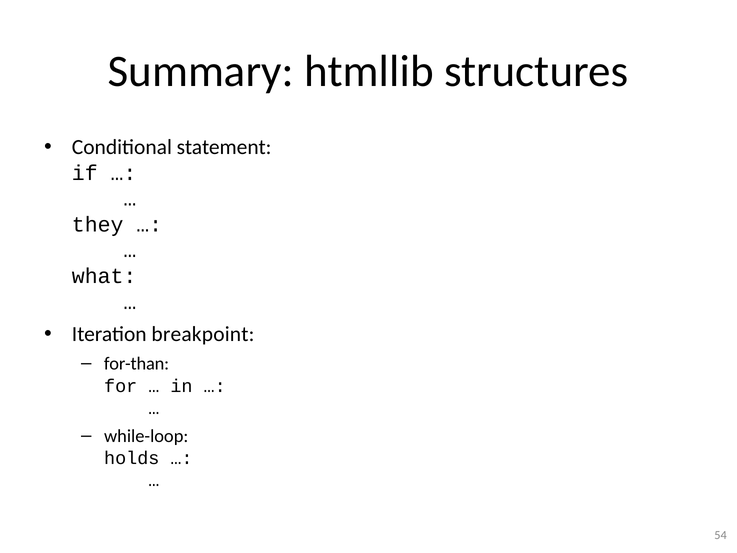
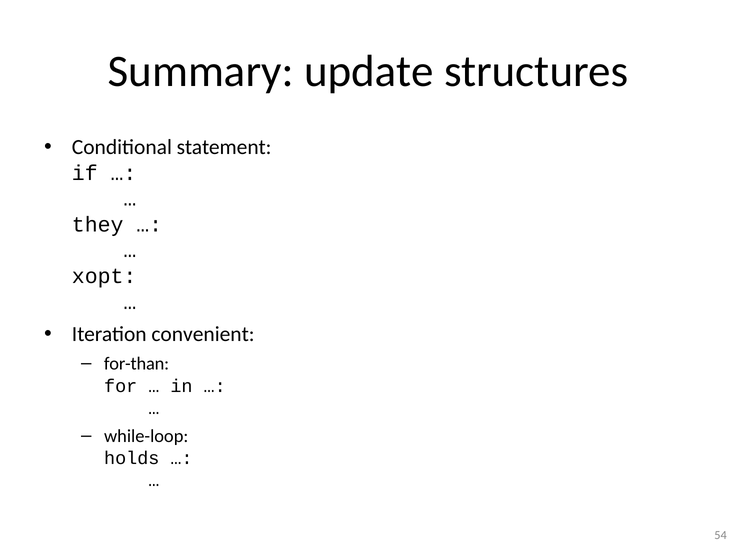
htmllib: htmllib -> update (369, 71)
what: what -> xopt (104, 276)
breakpoint: breakpoint -> convenient (203, 334)
